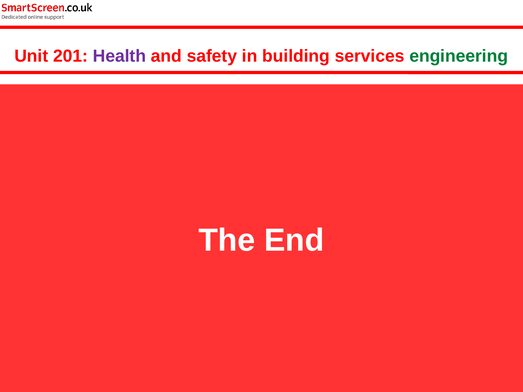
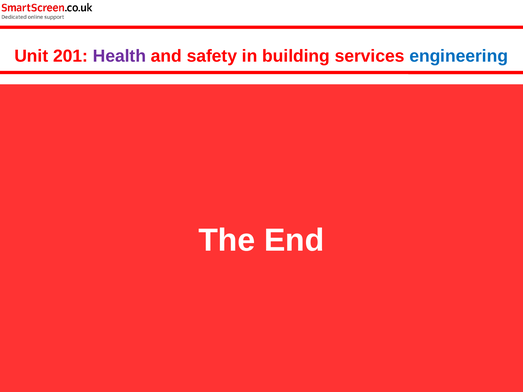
engineering colour: green -> blue (459, 56)
